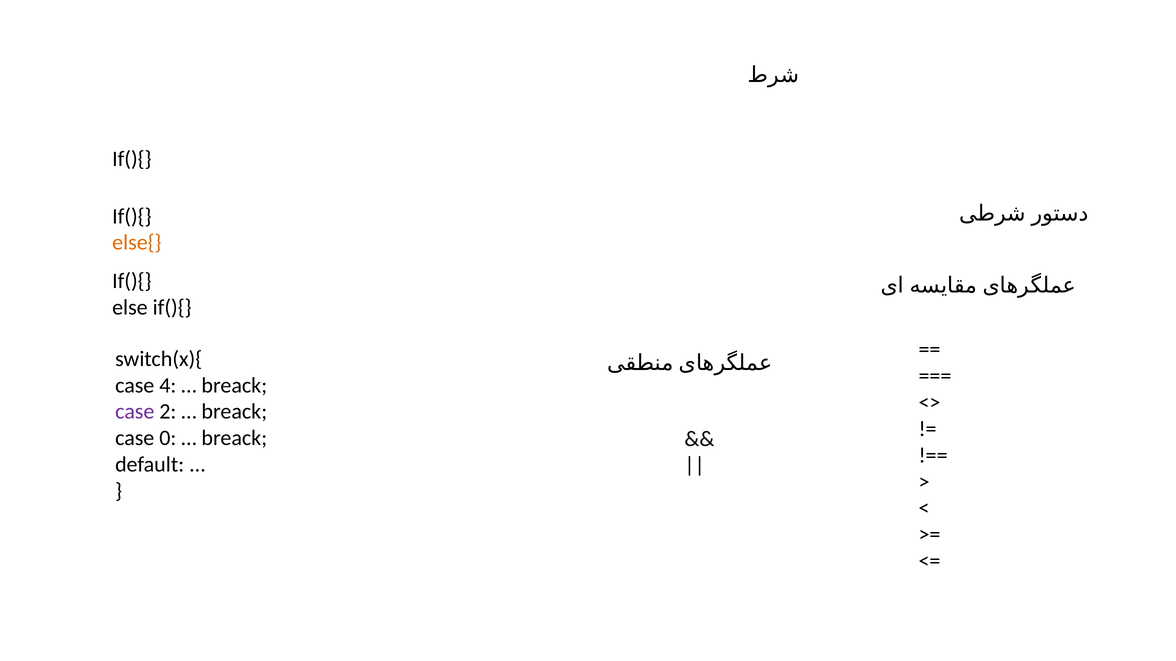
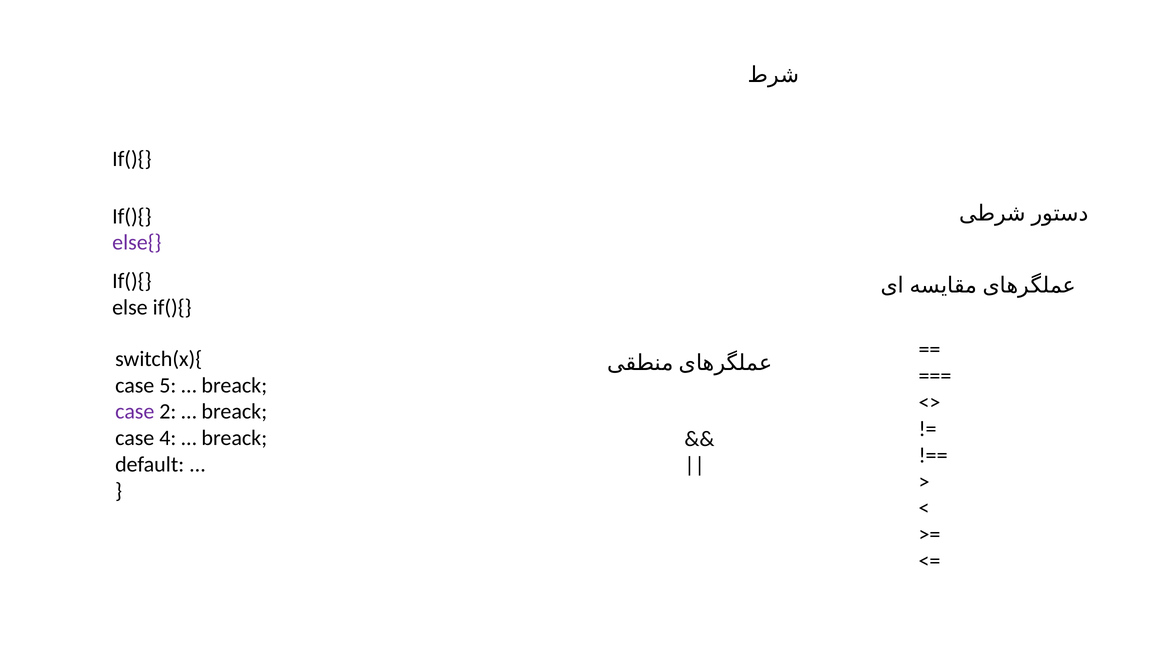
else{ colour: orange -> purple (137, 243)
4: 4 -> 5 (168, 386)
0: 0 -> 4 (168, 438)
